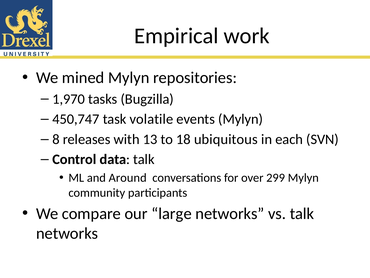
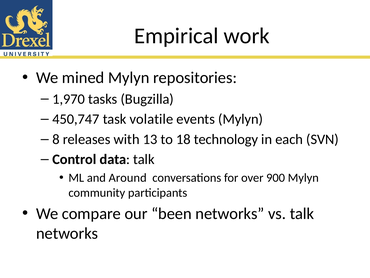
ubiquitous: ubiquitous -> technology (226, 139)
299: 299 -> 900 (276, 178)
large: large -> been (172, 213)
